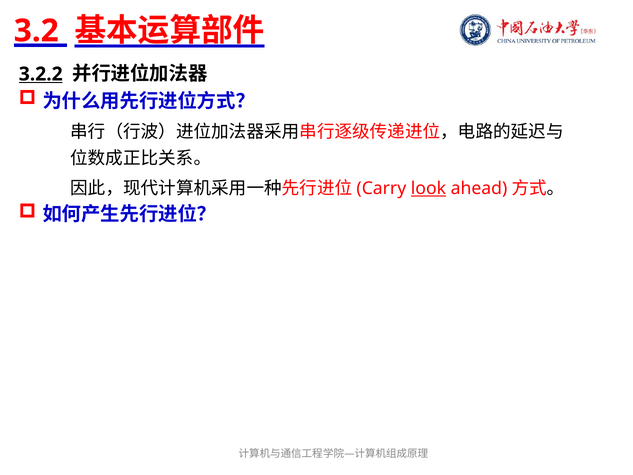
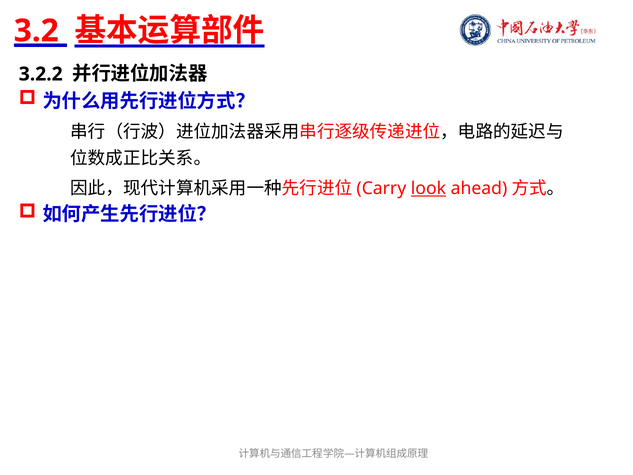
3.2.2 underline: present -> none (41, 74)
